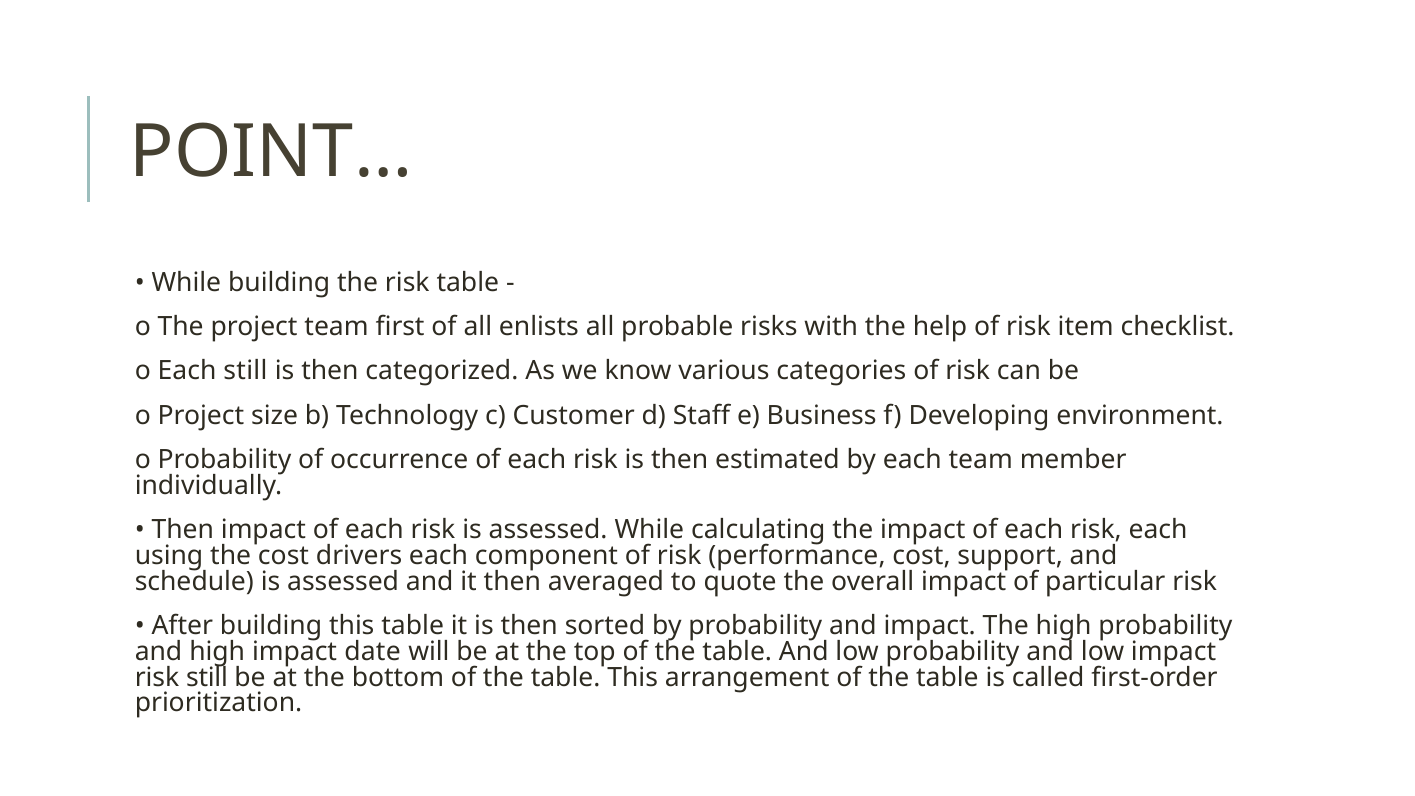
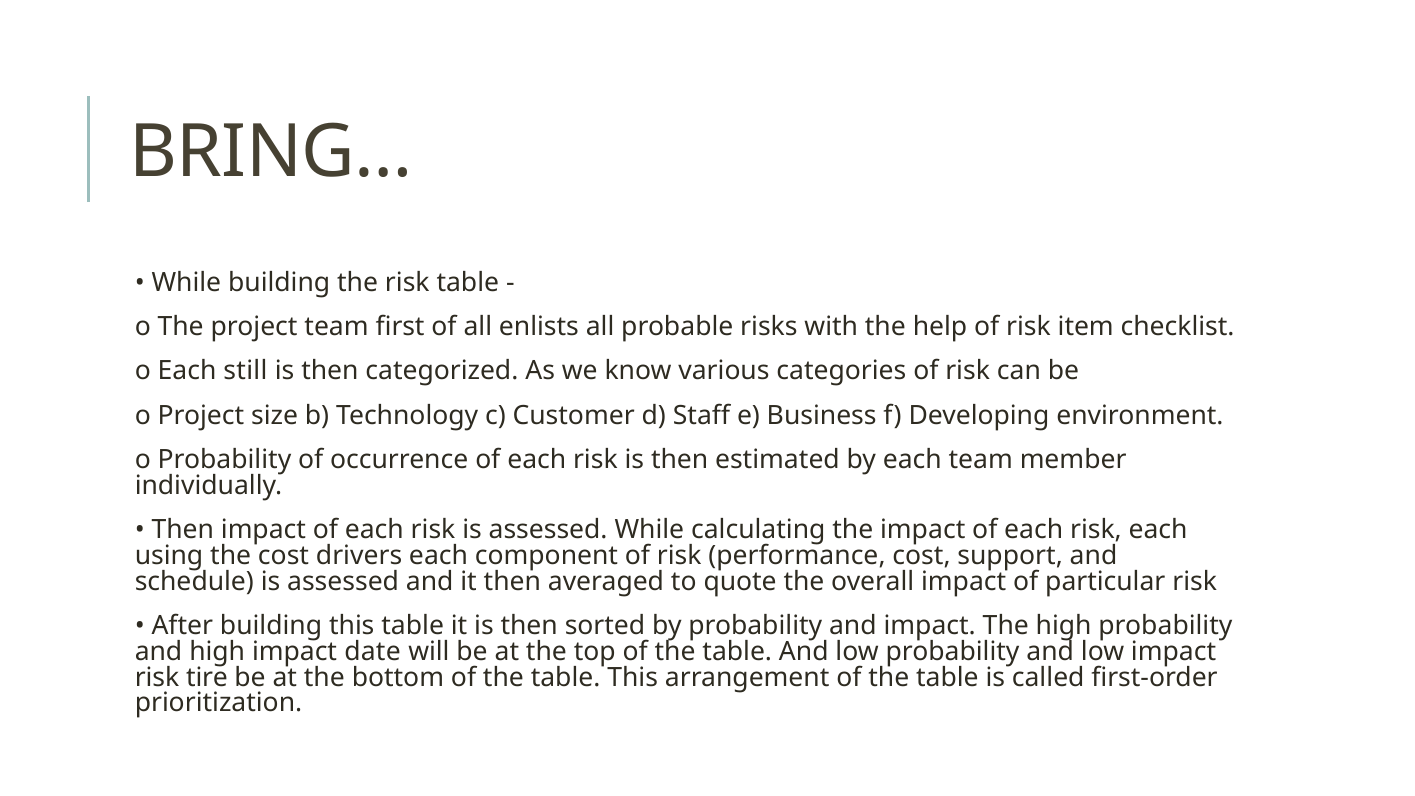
POINT…: POINT… -> BRING… (271, 152)
risk still: still -> tire (207, 677)
